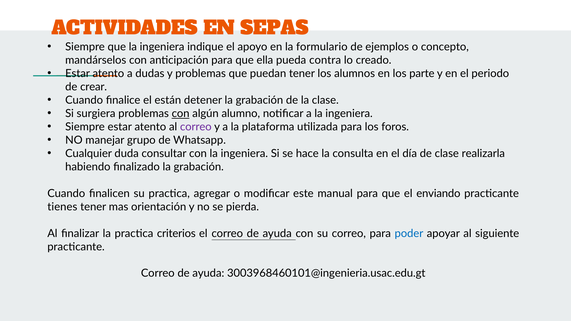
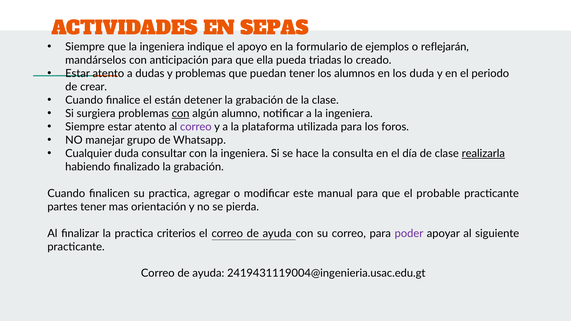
concepto: concepto -> reflejarán (445, 47)
contra: contra -> triadas (325, 60)
los parte: parte -> duda (422, 74)
realizarla underline: none -> present (483, 154)
enviando: enviando -> probable (438, 194)
tienes: tienes -> partes (62, 207)
poder colour: blue -> purple (409, 234)
3003968460101@ingenieria.usac.edu.gt: 3003968460101@ingenieria.usac.edu.gt -> 2419431119004@ingenieria.usac.edu.gt (326, 273)
